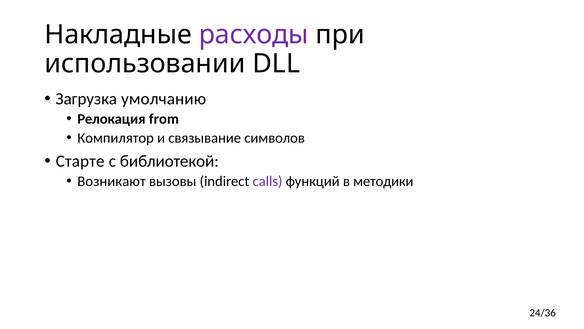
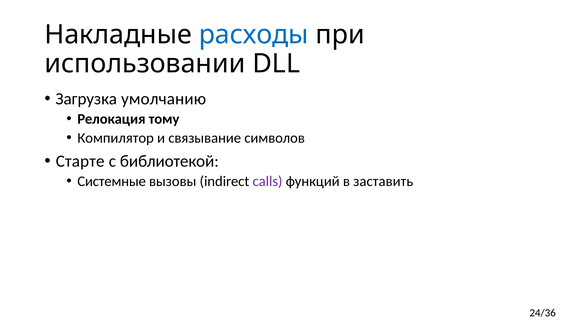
расходы colour: purple -> blue (254, 35)
from: from -> тому (164, 119)
Возникают: Возникают -> Системные (112, 181)
методики: методики -> заставить (383, 181)
